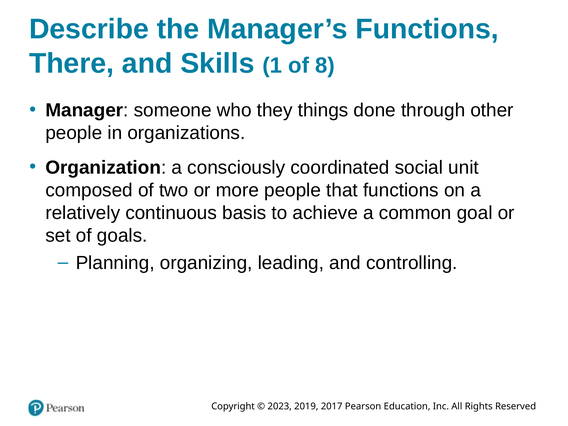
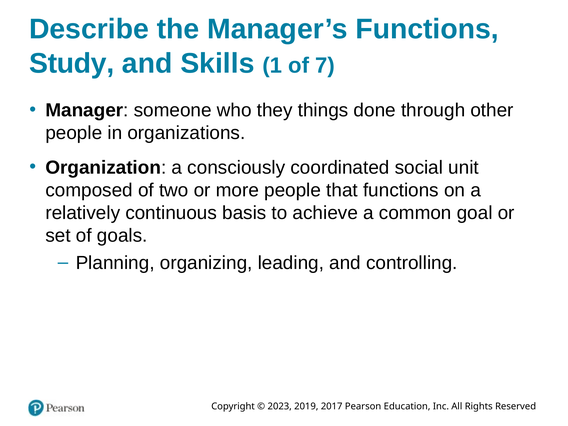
There: There -> Study (72, 63)
8: 8 -> 7 (325, 65)
